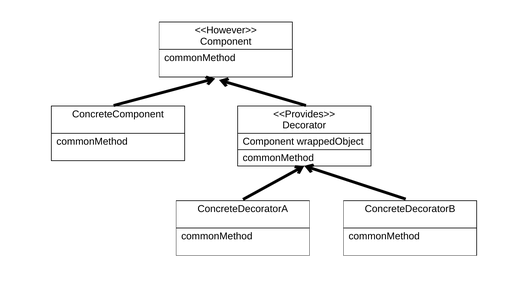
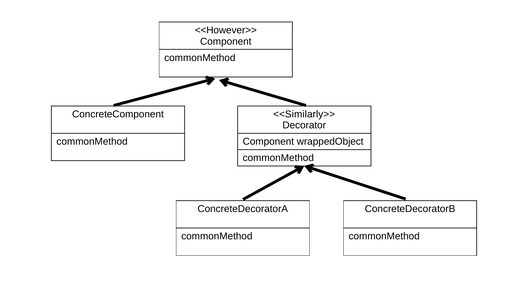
<<Provides>>: <<Provides>> -> <<Similarly>> (304, 114)
